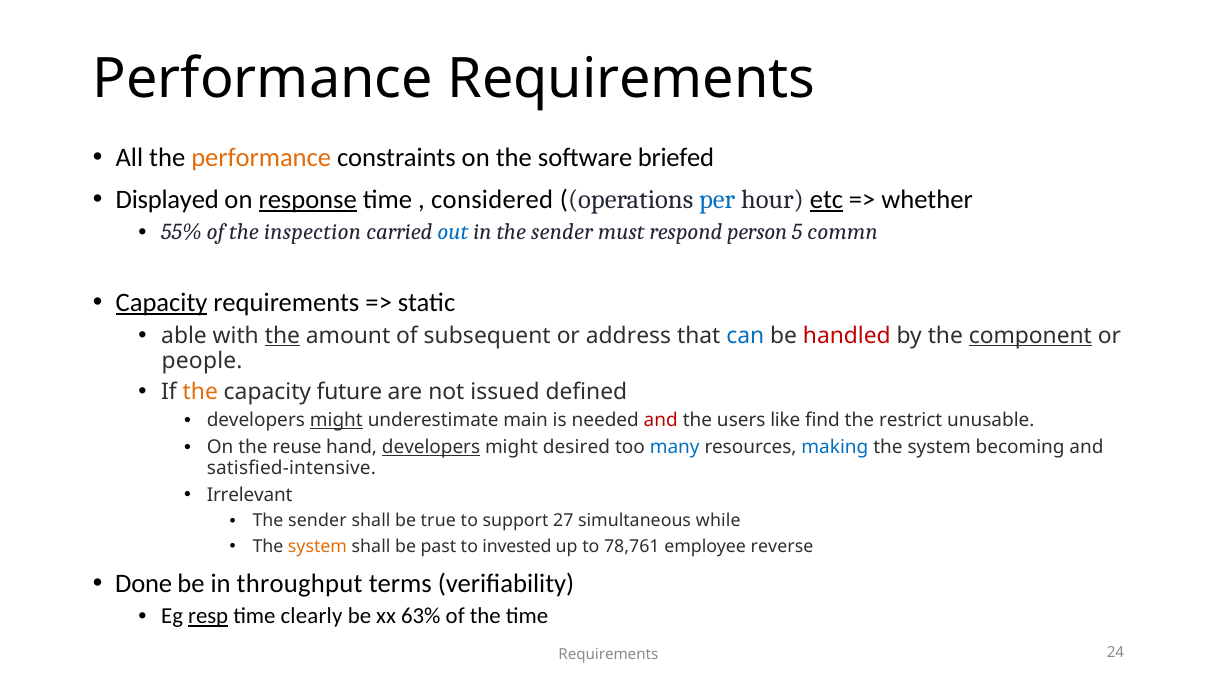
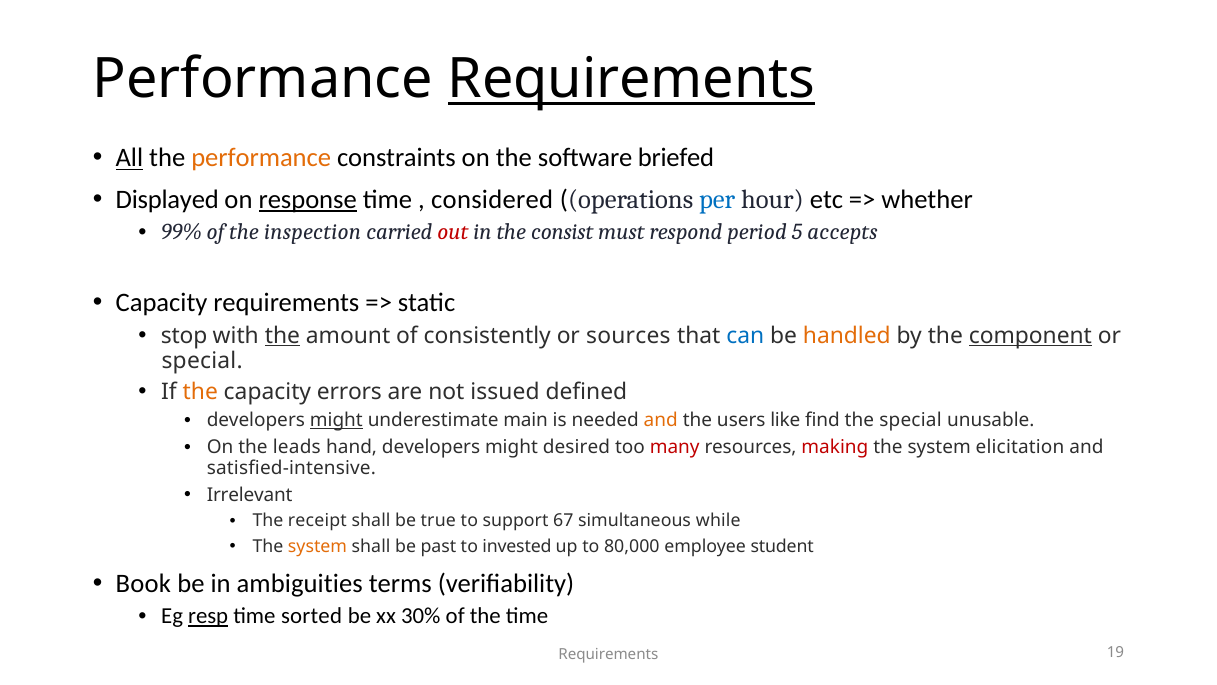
Requirements underline: none -> present (631, 80)
All underline: none -> present (129, 158)
etc underline: present -> none (826, 199)
55%: 55% -> 99% (182, 232)
out colour: blue -> red (453, 232)
in the sender: sender -> consist (562, 232)
person: person -> period (757, 232)
commn: commn -> accepts (843, 232)
Capacity underline: present -> none (162, 303)
able: able -> stop (184, 336)
subsequent: subsequent -> consistently (487, 336)
address: address -> sources (628, 336)
handled colour: red -> orange (847, 336)
people: people -> special (202, 360)
future: future -> errors (349, 391)
and colour: red -> orange (661, 420)
the restrict: restrict -> special (911, 420)
reuse: reuse -> leads (297, 447)
developers underline: present -> none (431, 447)
many colour: blue -> red (675, 447)
making colour: blue -> red (835, 447)
becoming: becoming -> elicitation (1020, 447)
sender: sender -> receipt (317, 521)
27: 27 -> 67 (563, 521)
78,761: 78,761 -> 80,000 (632, 546)
reverse: reverse -> student (782, 546)
Done: Done -> Book (143, 583)
throughput: throughput -> ambiguities (300, 583)
clearly: clearly -> sorted (312, 616)
63%: 63% -> 30% (421, 616)
24: 24 -> 19 (1116, 653)
